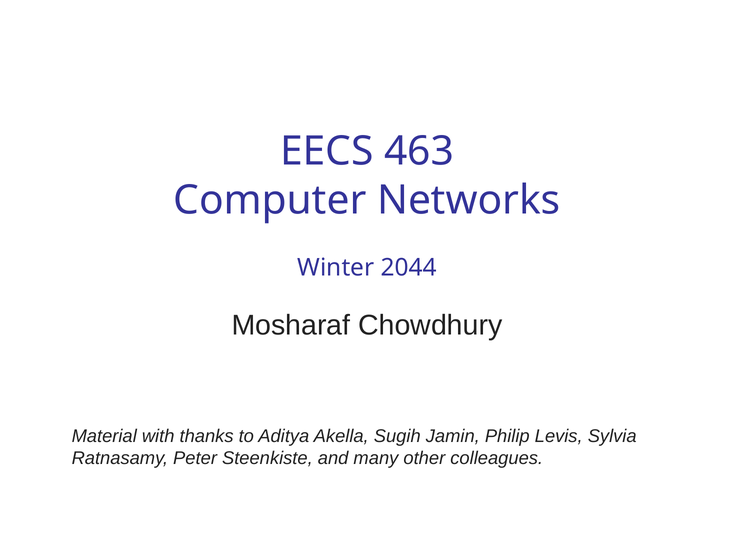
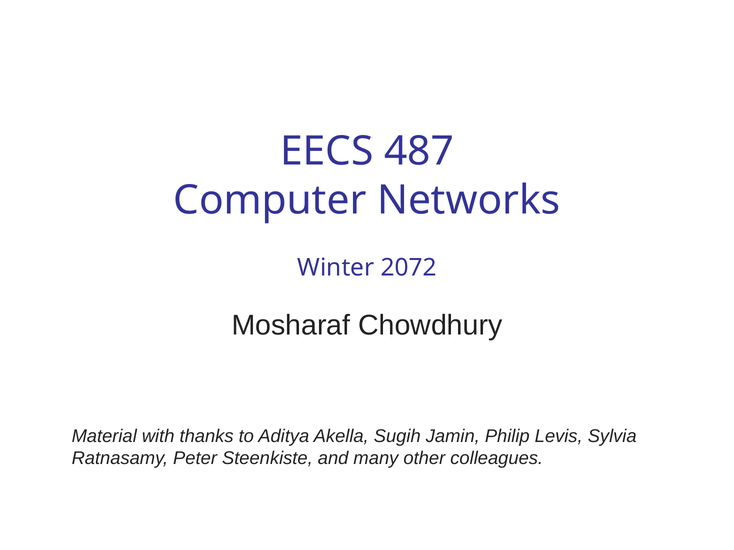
463: 463 -> 487 (419, 151)
2044: 2044 -> 2072 (409, 268)
